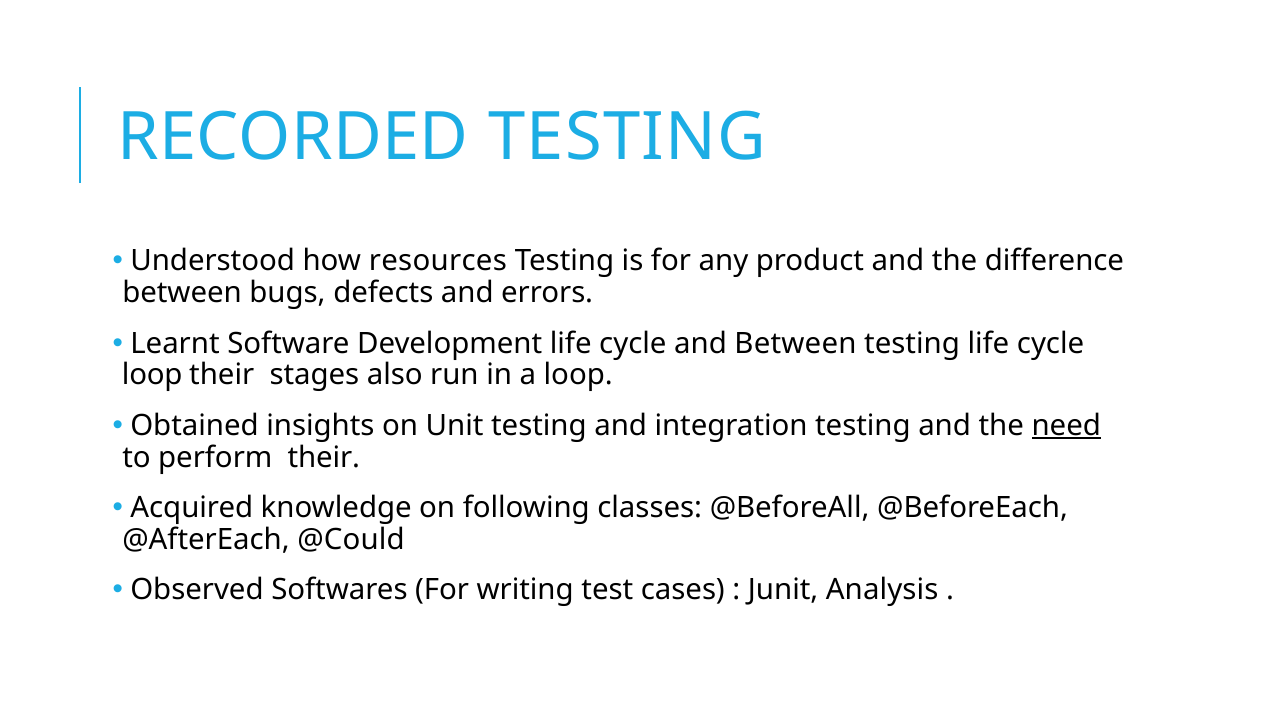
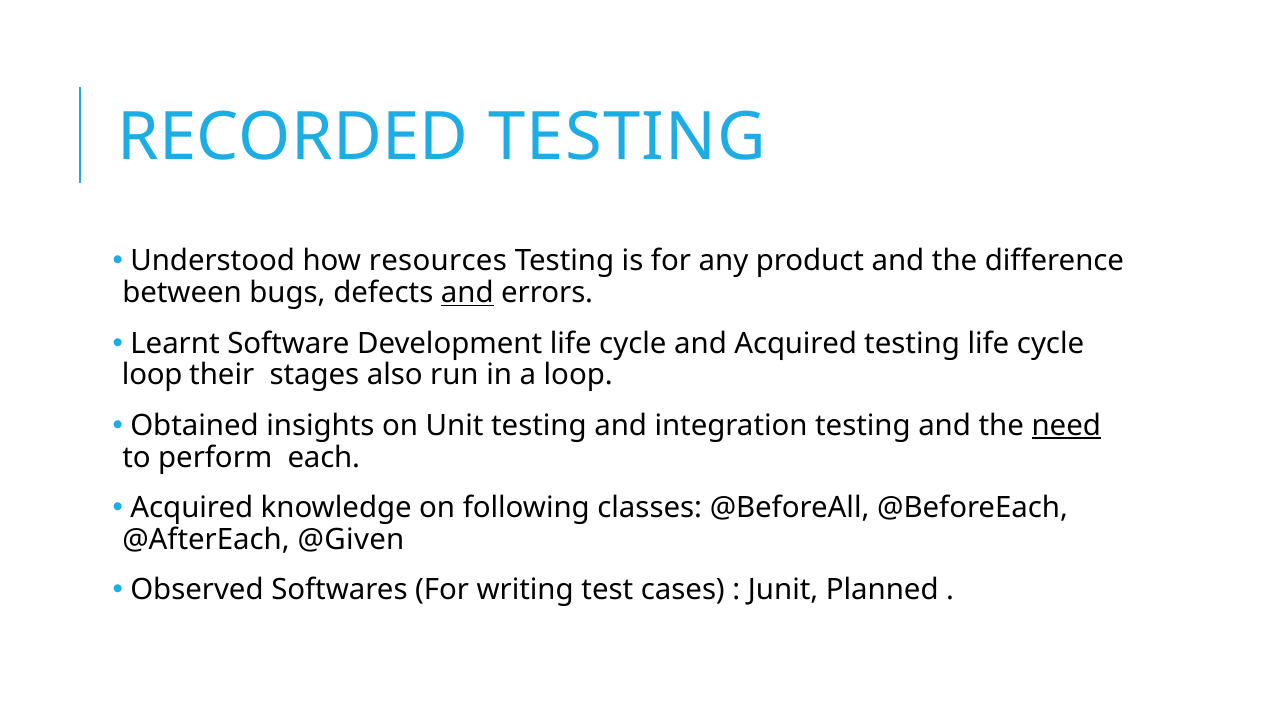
and underline: none -> present (467, 293)
and Between: Between -> Acquired (796, 344)
perform their: their -> each (324, 458)
@Could: @Could -> @Given (351, 540)
Analysis: Analysis -> Planned (882, 590)
